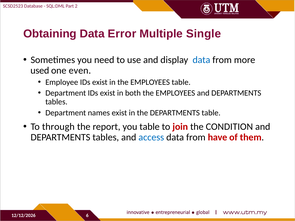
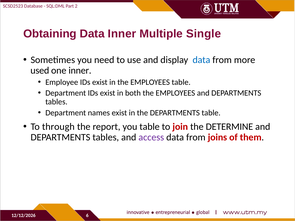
Data Error: Error -> Inner (122, 34)
one even: even -> inner (80, 70)
CONDITION: CONDITION -> DETERMINE (229, 127)
access colour: blue -> purple (151, 137)
have: have -> joins (217, 137)
